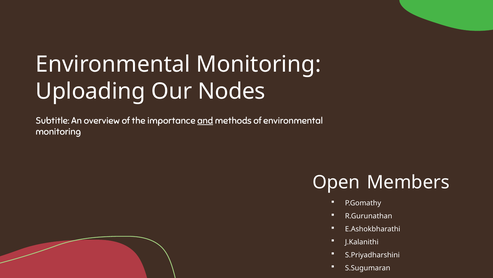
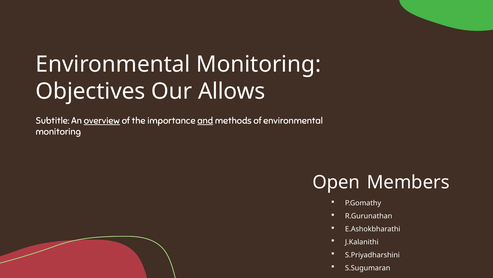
Uploading: Uploading -> Objectives (90, 91)
Nodes: Nodes -> Allows (232, 91)
overview underline: none -> present (102, 120)
